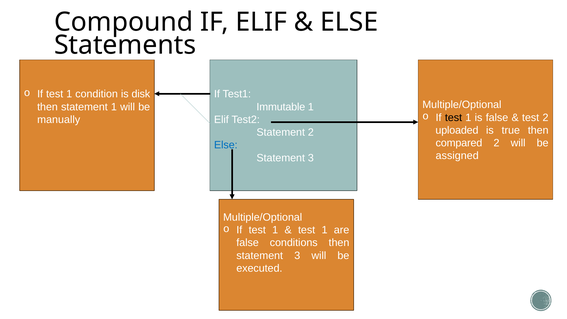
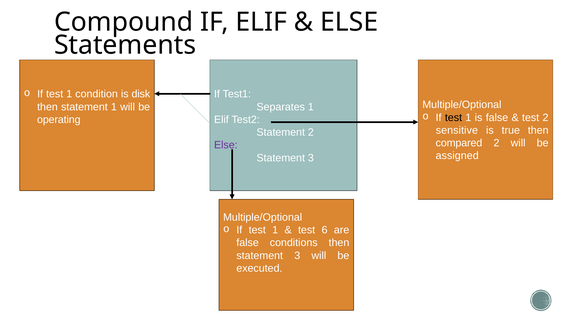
Immutable: Immutable -> Separates (281, 107)
manually: manually -> operating (59, 120)
uploaded: uploaded -> sensitive (457, 130)
Else colour: blue -> purple (226, 145)
1: 1 -> 6 (325, 230)
